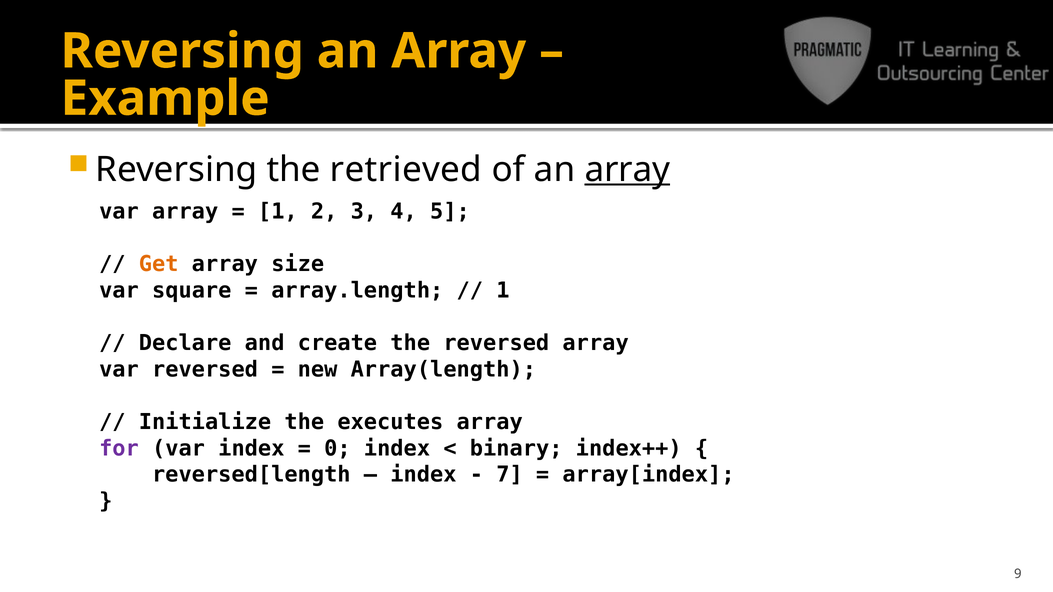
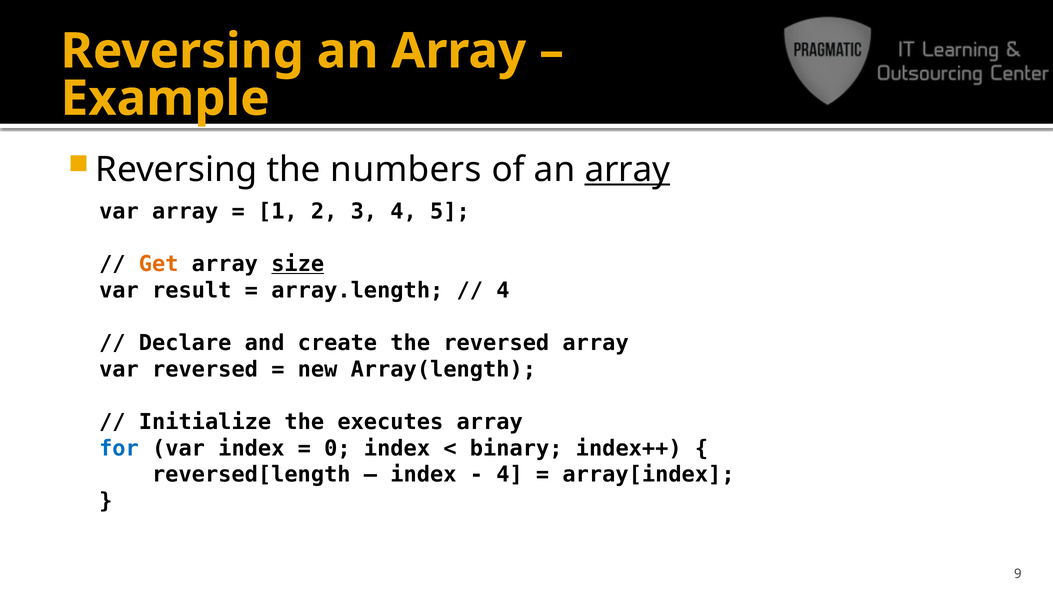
retrieved: retrieved -> numbers (406, 170)
size underline: none -> present (298, 264)
square: square -> result (192, 291)
1: 1 -> 4 (503, 291)
for colour: purple -> blue (119, 449)
7: 7 -> 4 (510, 475)
